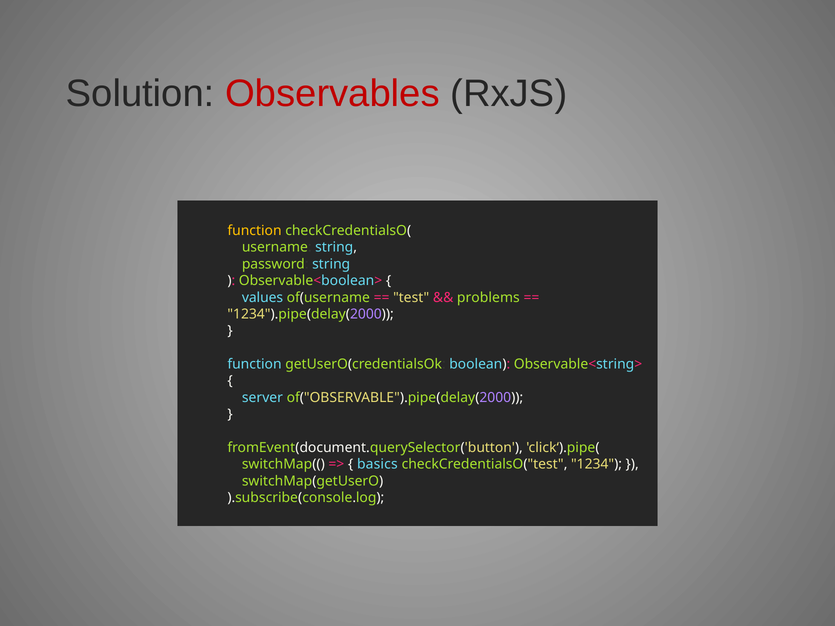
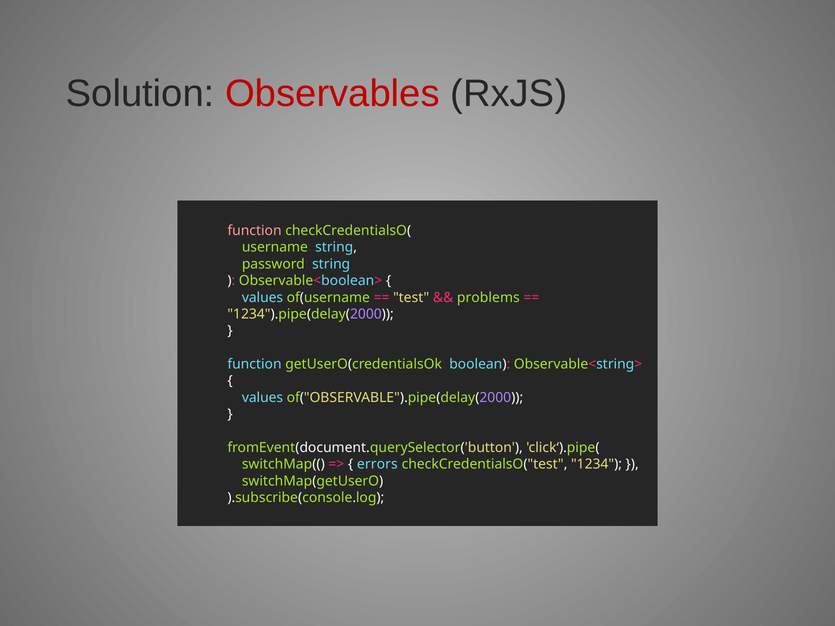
function colour: yellow -> pink (255, 231)
server: server -> values (262, 398)
basics: basics -> errors (377, 465)
